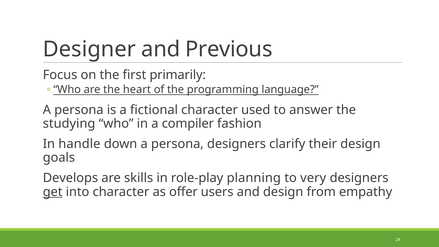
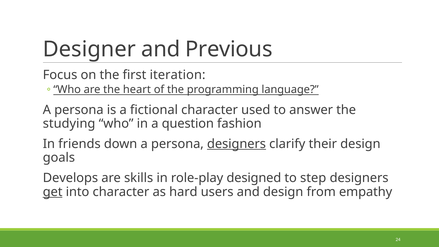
primarily: primarily -> iteration (178, 75)
compiler: compiler -> question (188, 124)
handle: handle -> friends (79, 144)
designers underline: none -> present (237, 144)
planning: planning -> designed (254, 178)
very: very -> step (313, 178)
offer: offer -> hard (183, 192)
